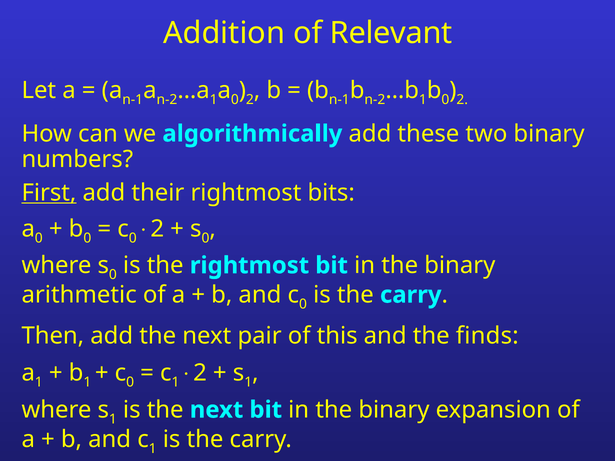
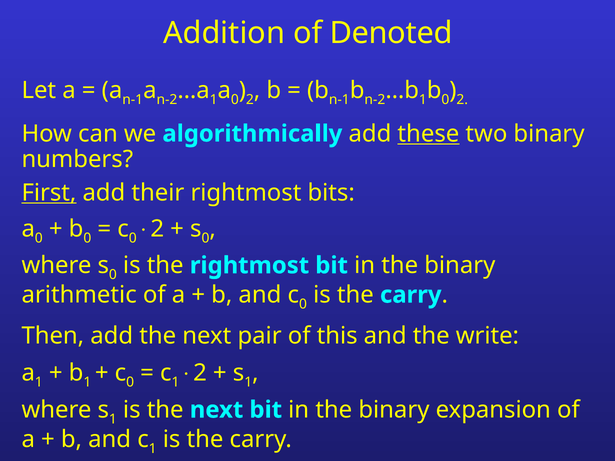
Relevant: Relevant -> Denoted (391, 33)
these underline: none -> present (428, 134)
finds: finds -> write (487, 336)
